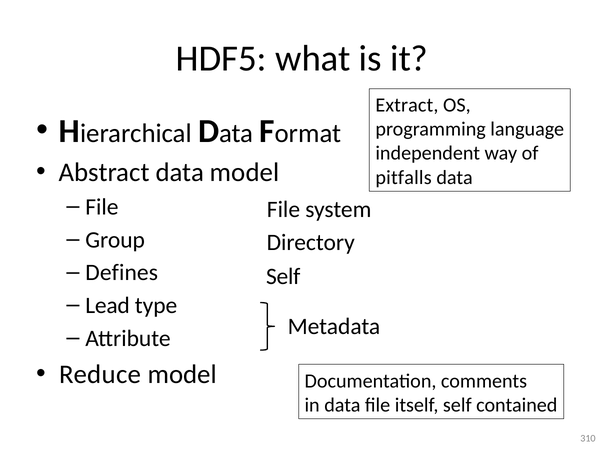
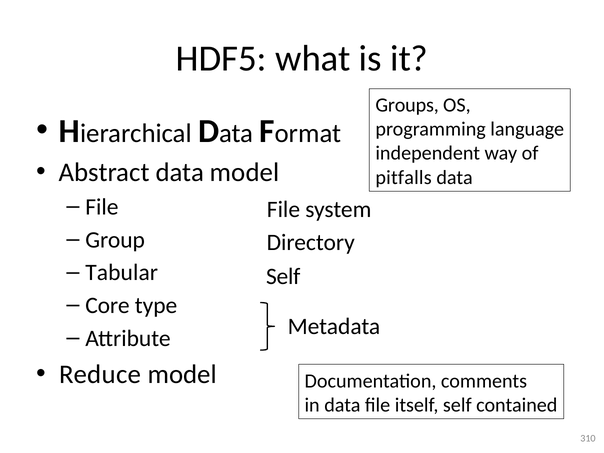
Extract: Extract -> Groups (407, 105)
Defines: Defines -> Tabular (122, 273)
Lead: Lead -> Core (107, 305)
